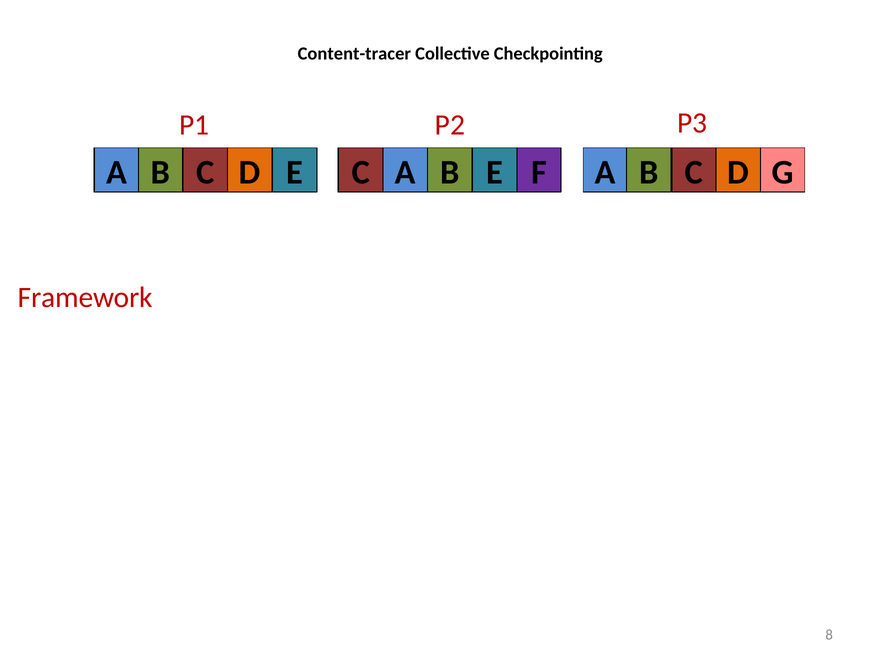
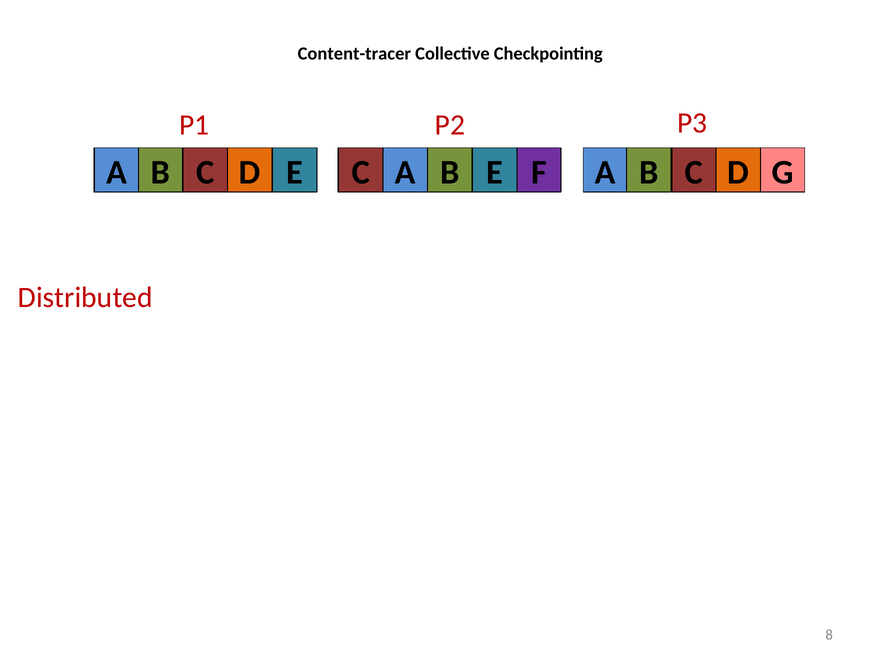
Framework: Framework -> Distributed (85, 297)
